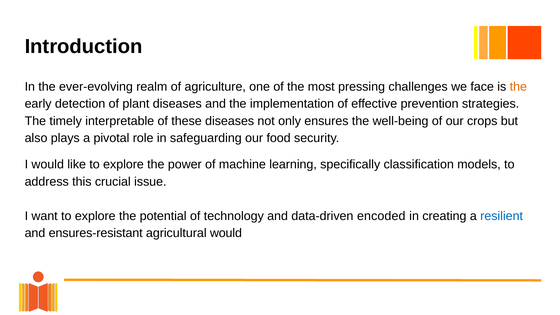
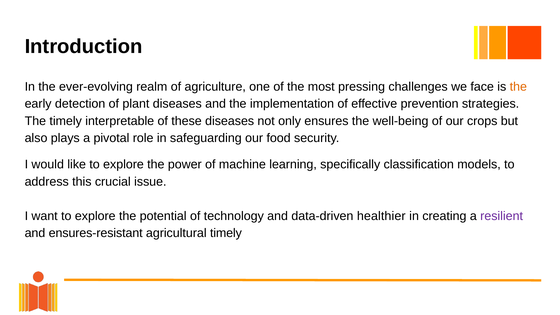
encoded: encoded -> healthier (381, 216)
resilient colour: blue -> purple (502, 216)
agricultural would: would -> timely (226, 233)
